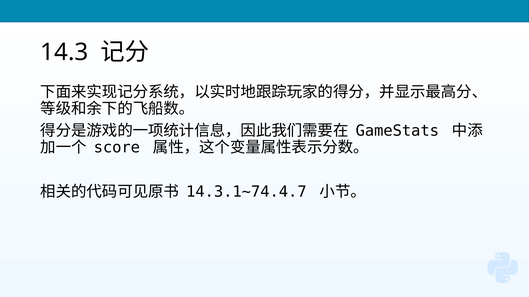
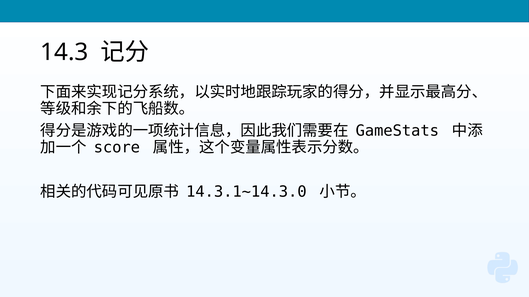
14.3.1~74.4.7: 14.3.1~74.4.7 -> 14.3.1~14.3.0 (246, 192)
